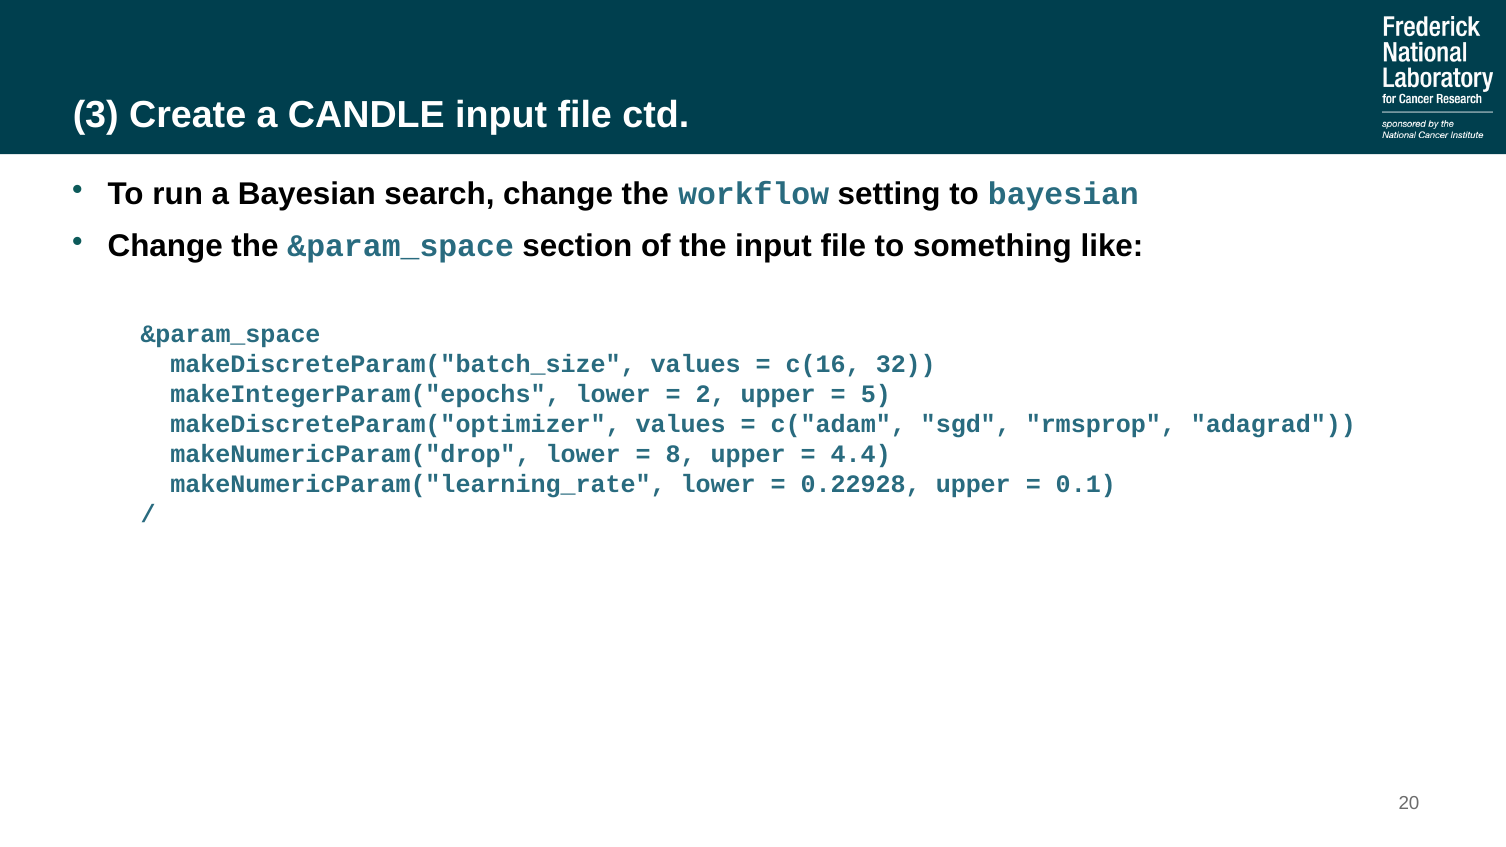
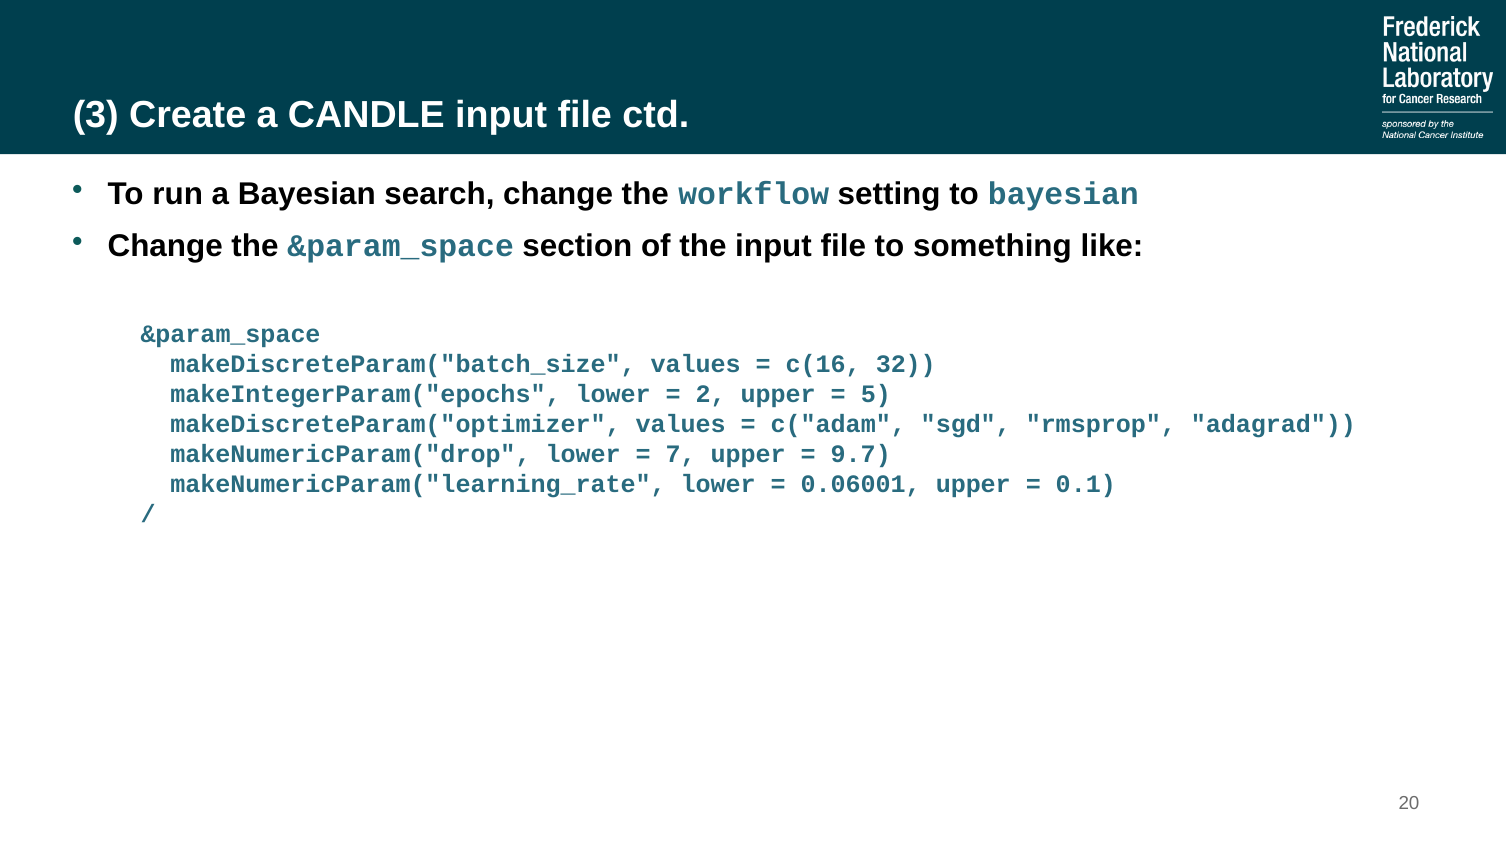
8: 8 -> 7 (681, 454)
4.4: 4.4 -> 9.7 (861, 454)
0.22928: 0.22928 -> 0.06001 (861, 484)
